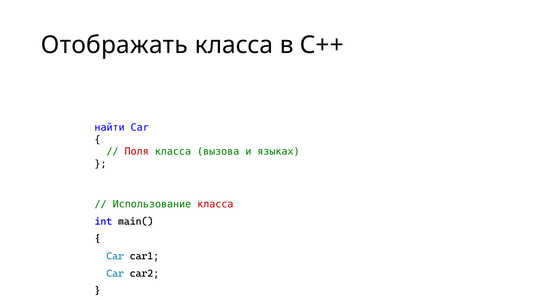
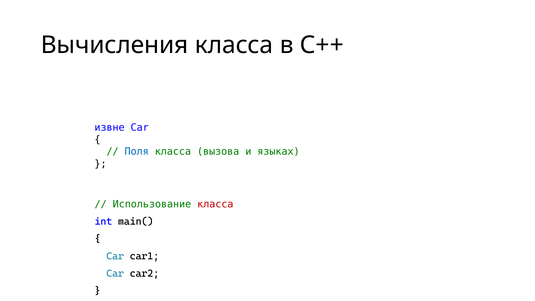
Отображать: Отображать -> Вычисления (115, 45)
найти: найти -> извне (110, 128)
Поля colour: red -> blue (137, 152)
